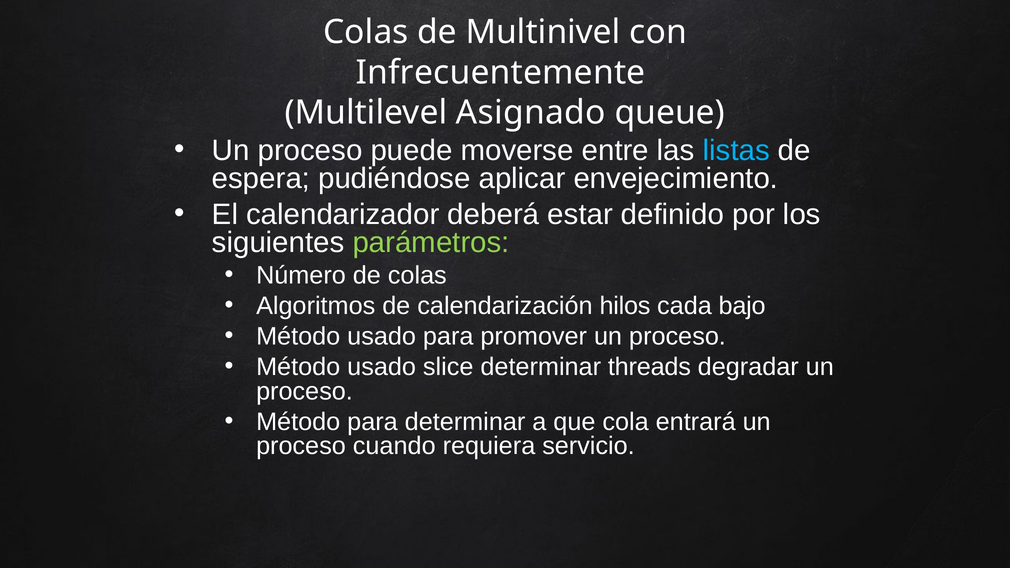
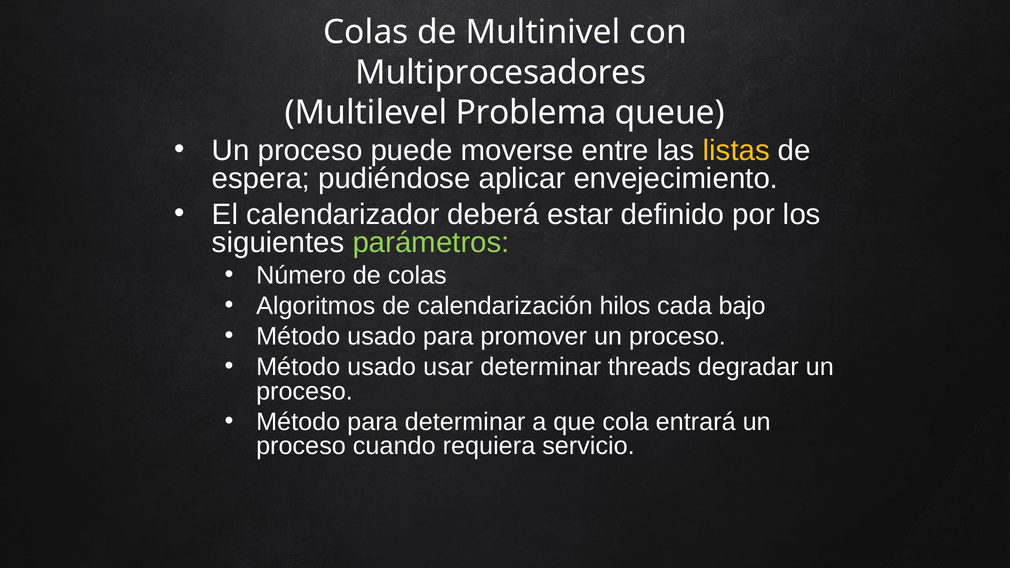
Infrecuentemente: Infrecuentemente -> Multiprocesadores (501, 72)
Asignado: Asignado -> Problema (531, 113)
listas colour: light blue -> yellow (736, 150)
slice: slice -> usar (448, 367)
